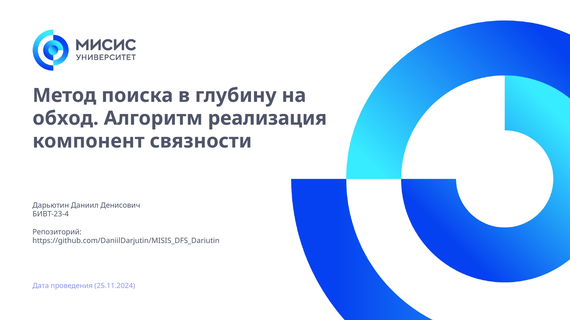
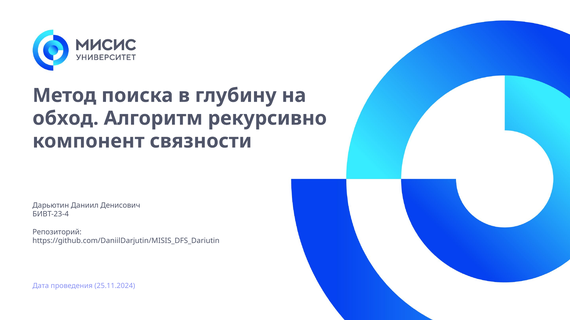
реализация: реализация -> рекурсивно (267, 119)
